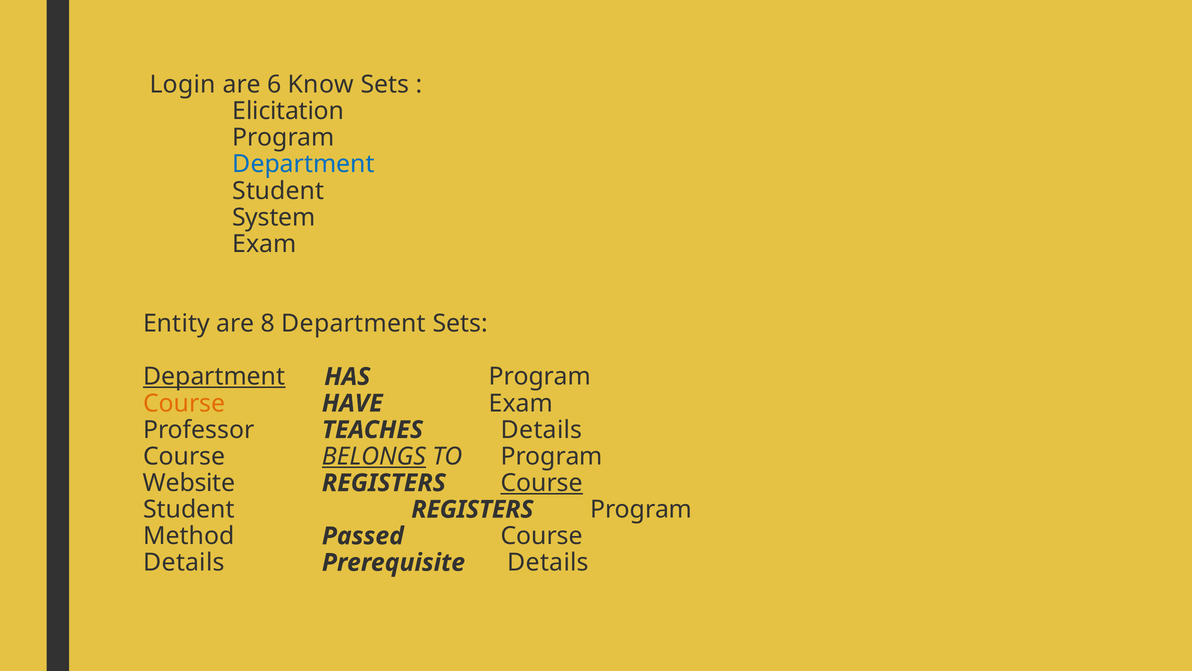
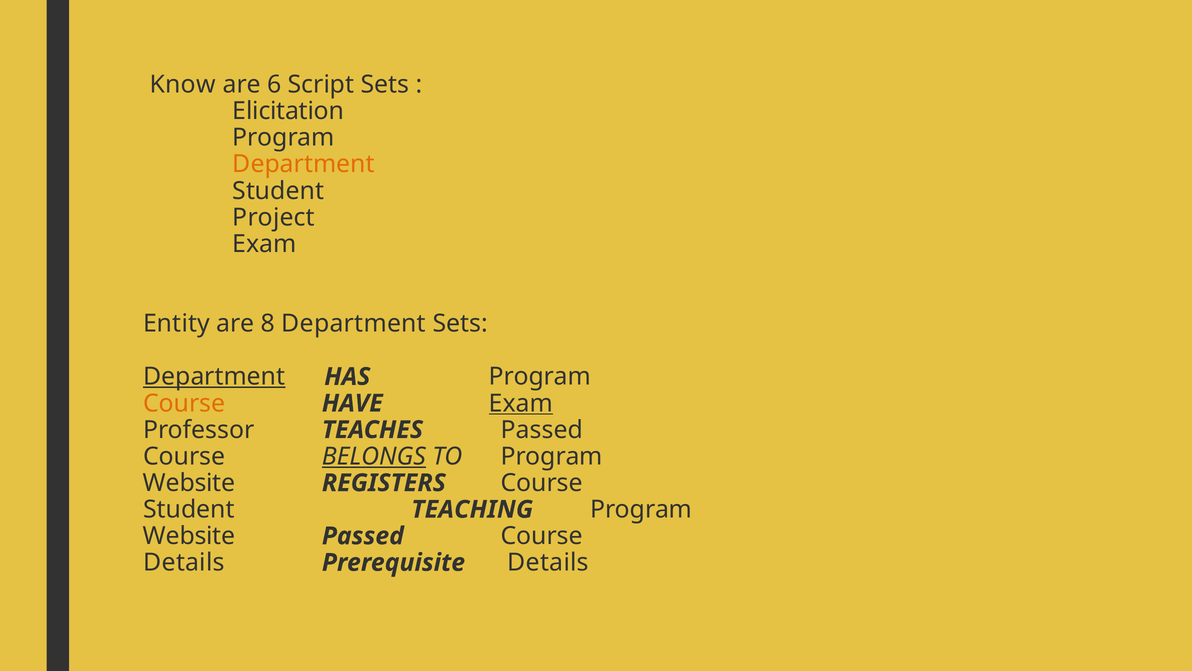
Login: Login -> Know (183, 85)
Know: Know -> Script (321, 85)
Department colour: blue -> orange (304, 164)
System: System -> Project (274, 217)
Exam underline: none -> present (521, 403)
TEACHES Details: Details -> Passed (542, 430)
Course underline: present -> none (542, 483)
Student REGISTERS: REGISTERS -> TEACHING (472, 509)
Method: Method -> Website (189, 536)
